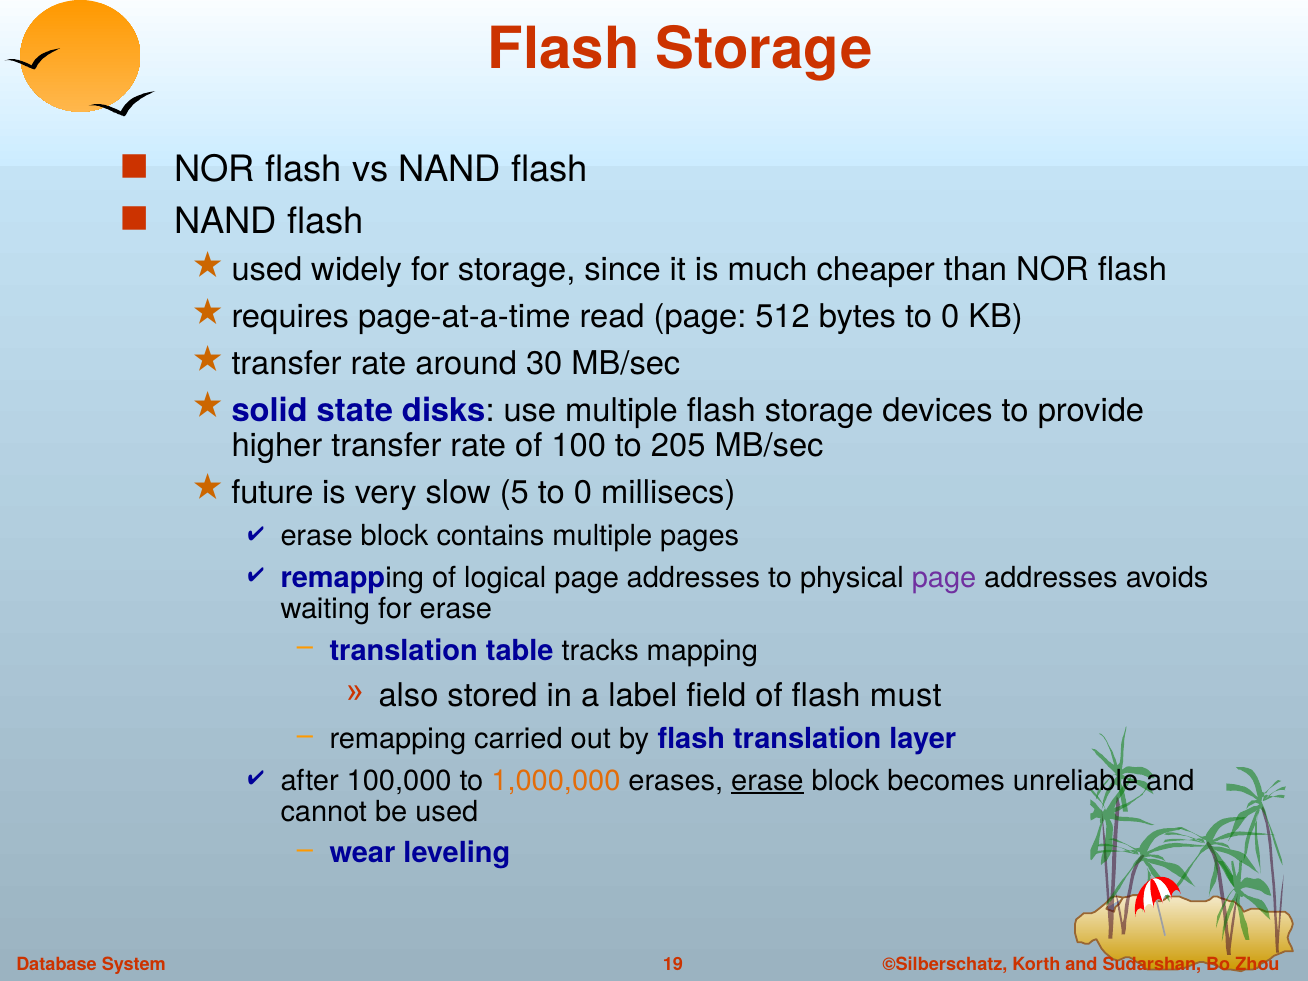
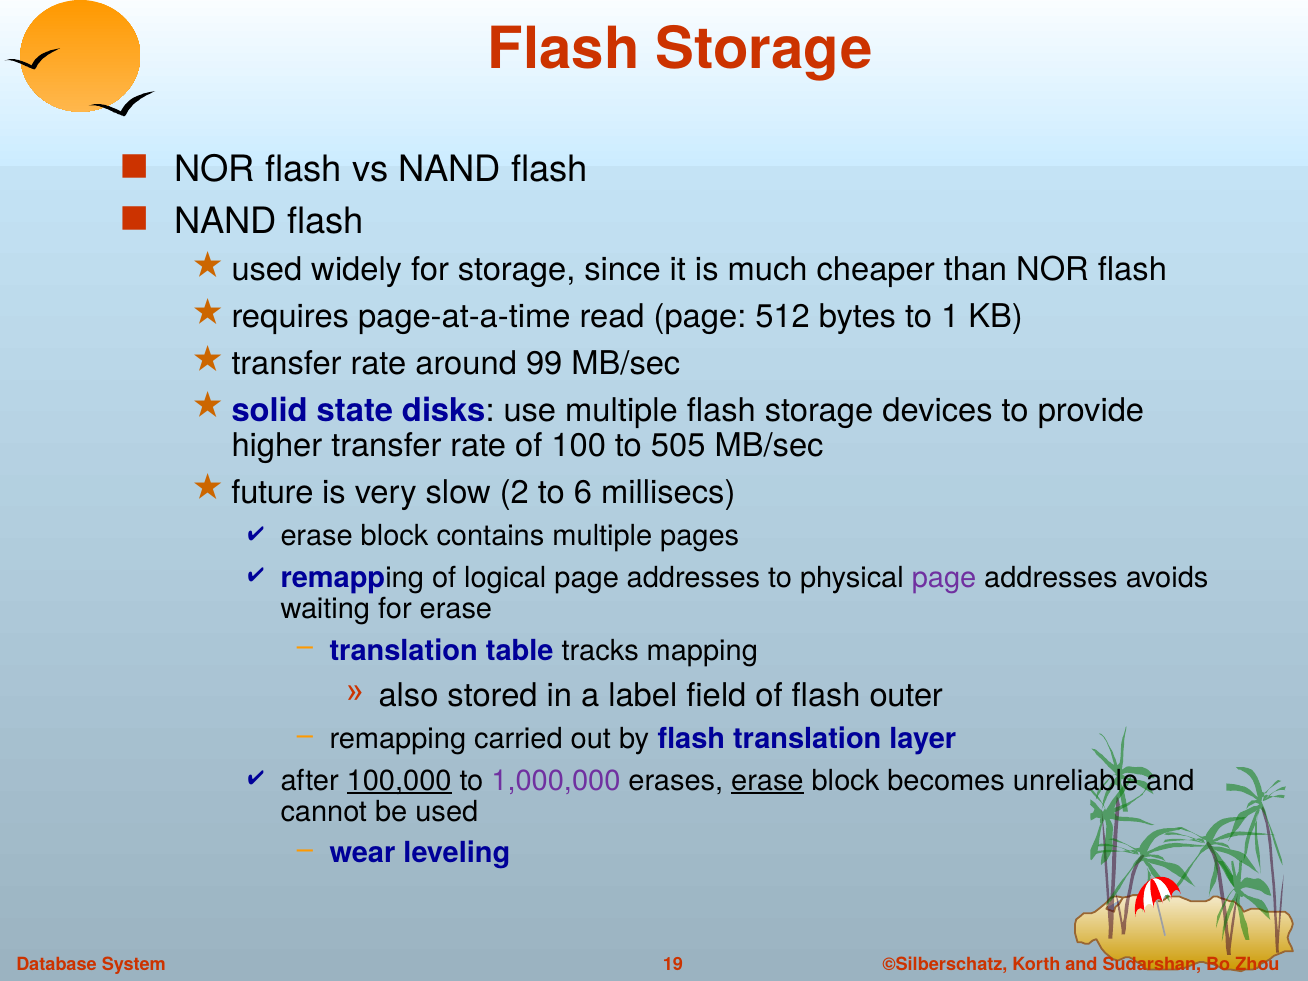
bytes to 0: 0 -> 1 (950, 317)
30: 30 -> 99 (544, 364)
205: 205 -> 505 (678, 446)
5: 5 -> 2 (514, 493)
0: 0 -> 6 (583, 493)
must: must -> outer (906, 695)
100,000 underline: none -> present (399, 780)
1,000,000 colour: orange -> purple (556, 780)
